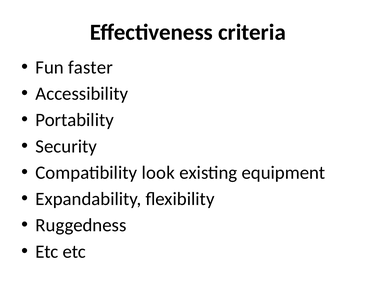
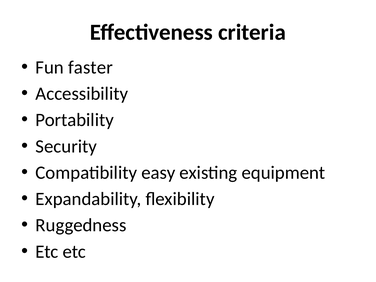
look: look -> easy (158, 173)
